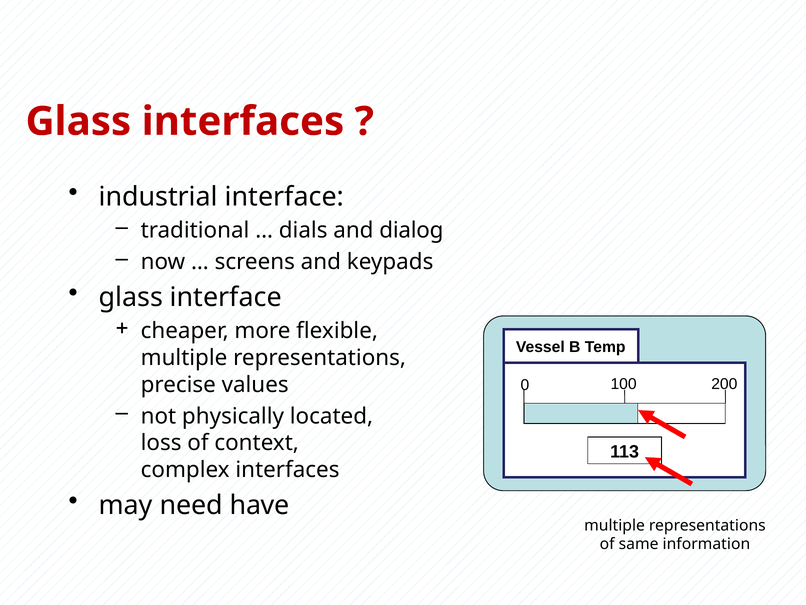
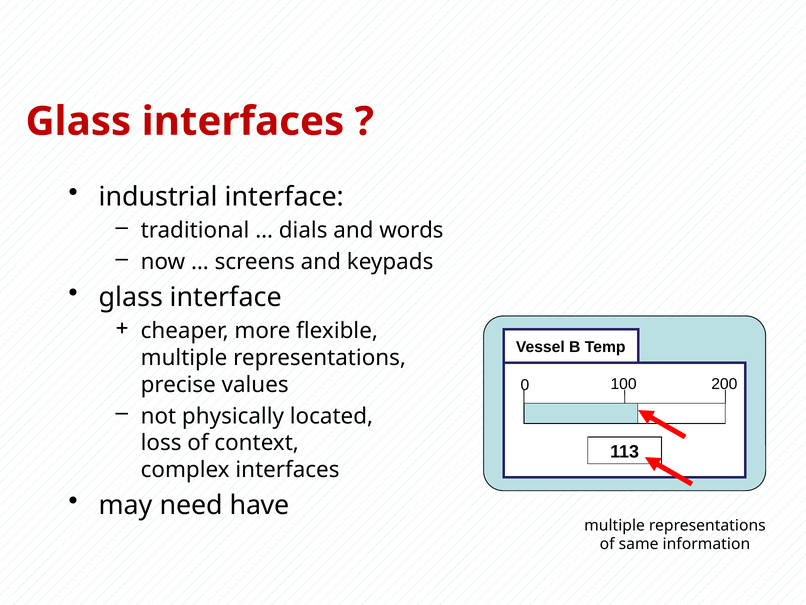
dialog: dialog -> words (411, 230)
